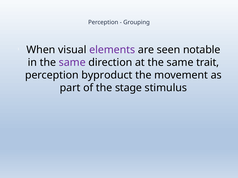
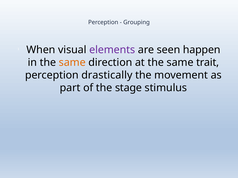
notable: notable -> happen (202, 50)
same colour: purple -> orange (72, 63)
byproduct: byproduct -> drastically (107, 75)
